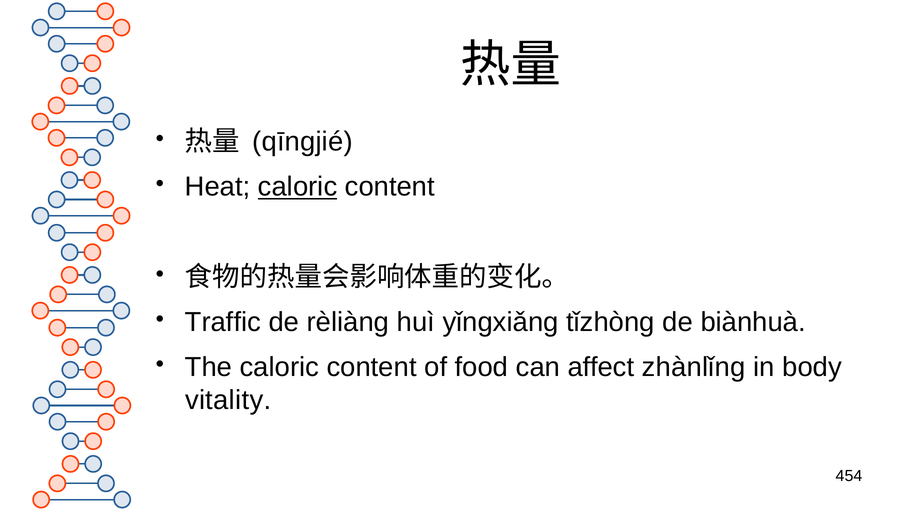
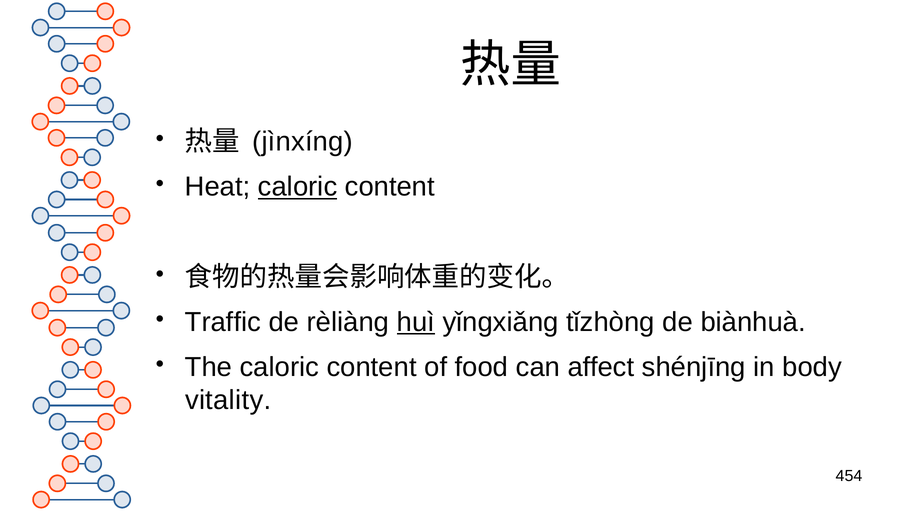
qīngjié: qīngjié -> jìnxíng (303, 142)
huì underline: none -> present (416, 322)
zhànlǐng: zhànlǐng -> shénjīng (694, 367)
